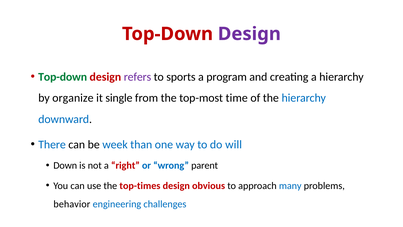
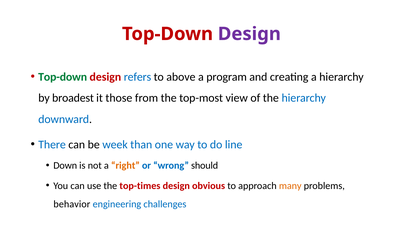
refers colour: purple -> blue (138, 77)
sports: sports -> above (181, 77)
organize: organize -> broadest (73, 98)
single: single -> those (119, 98)
time: time -> view (237, 98)
will: will -> line (234, 144)
right colour: red -> orange (125, 165)
parent: parent -> should (205, 165)
many colour: blue -> orange (290, 186)
